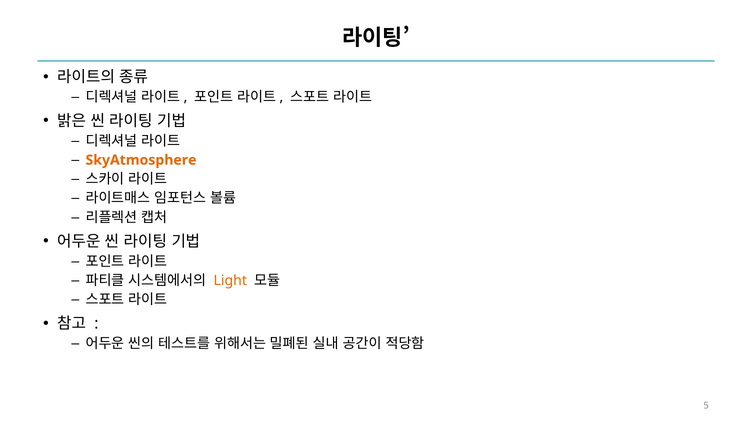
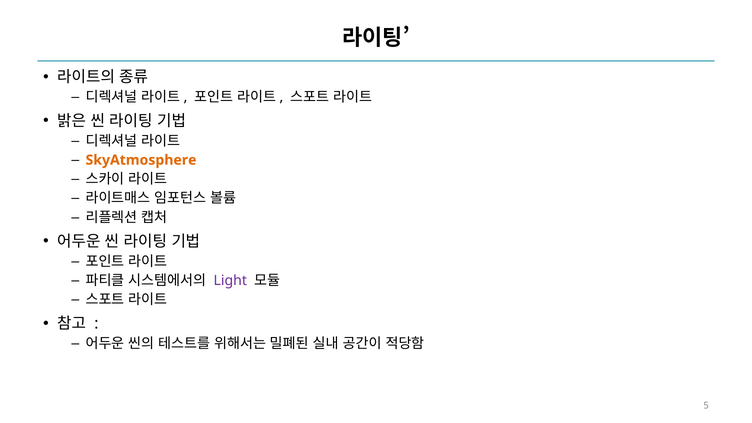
Light colour: orange -> purple (230, 281)
